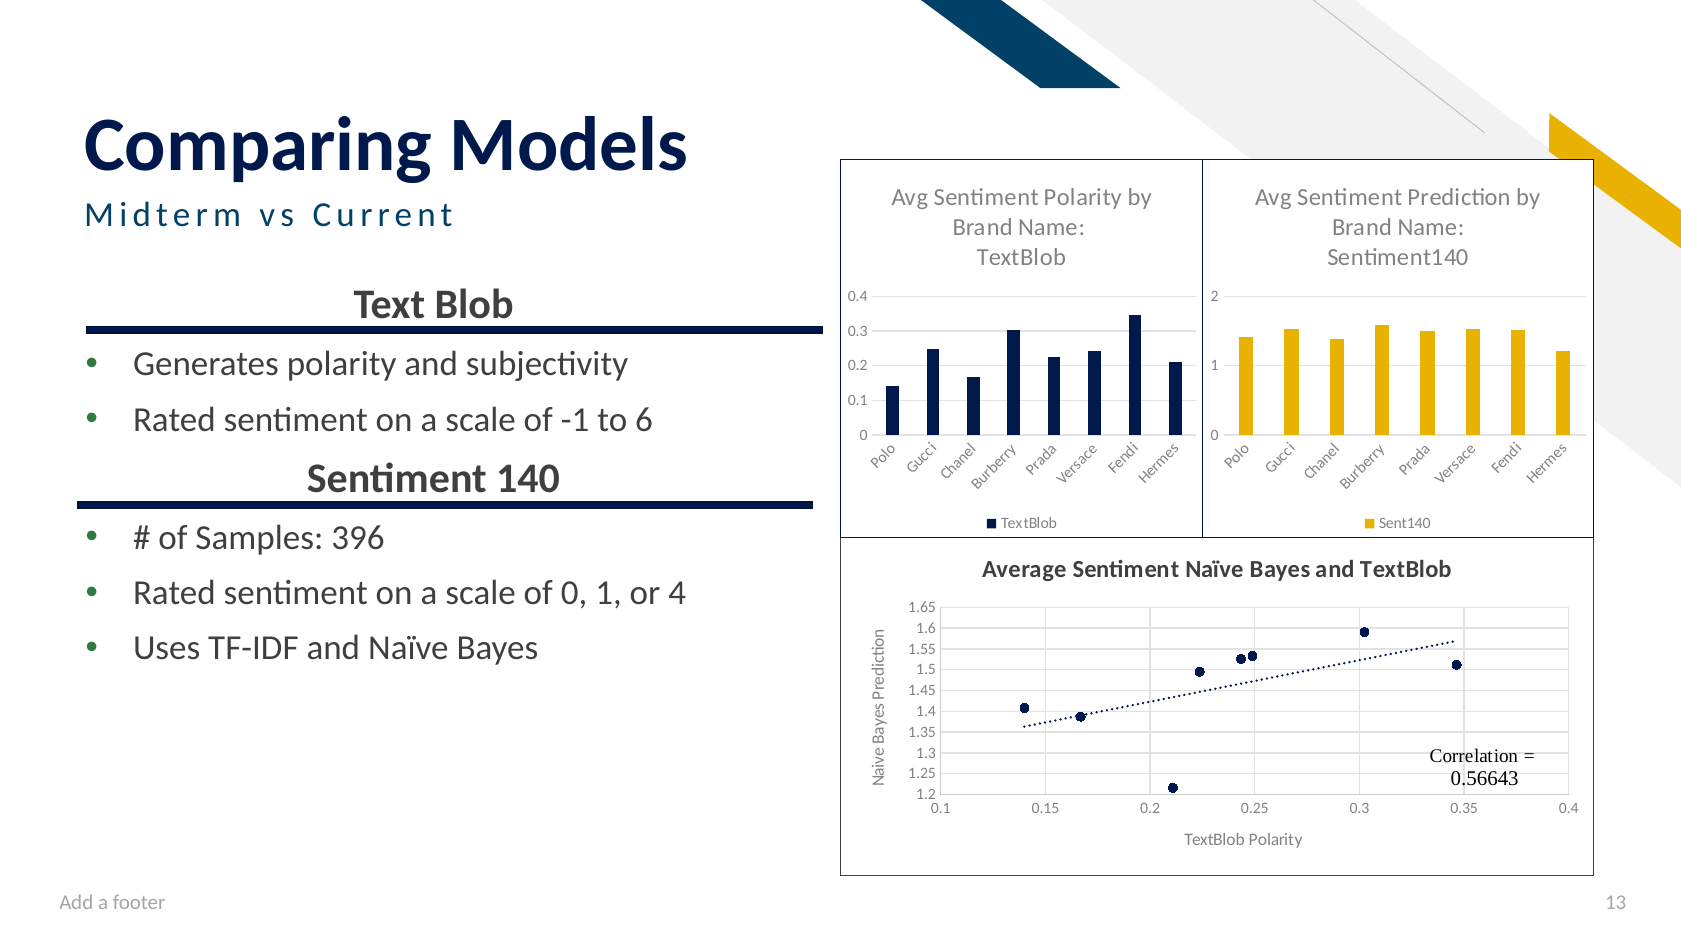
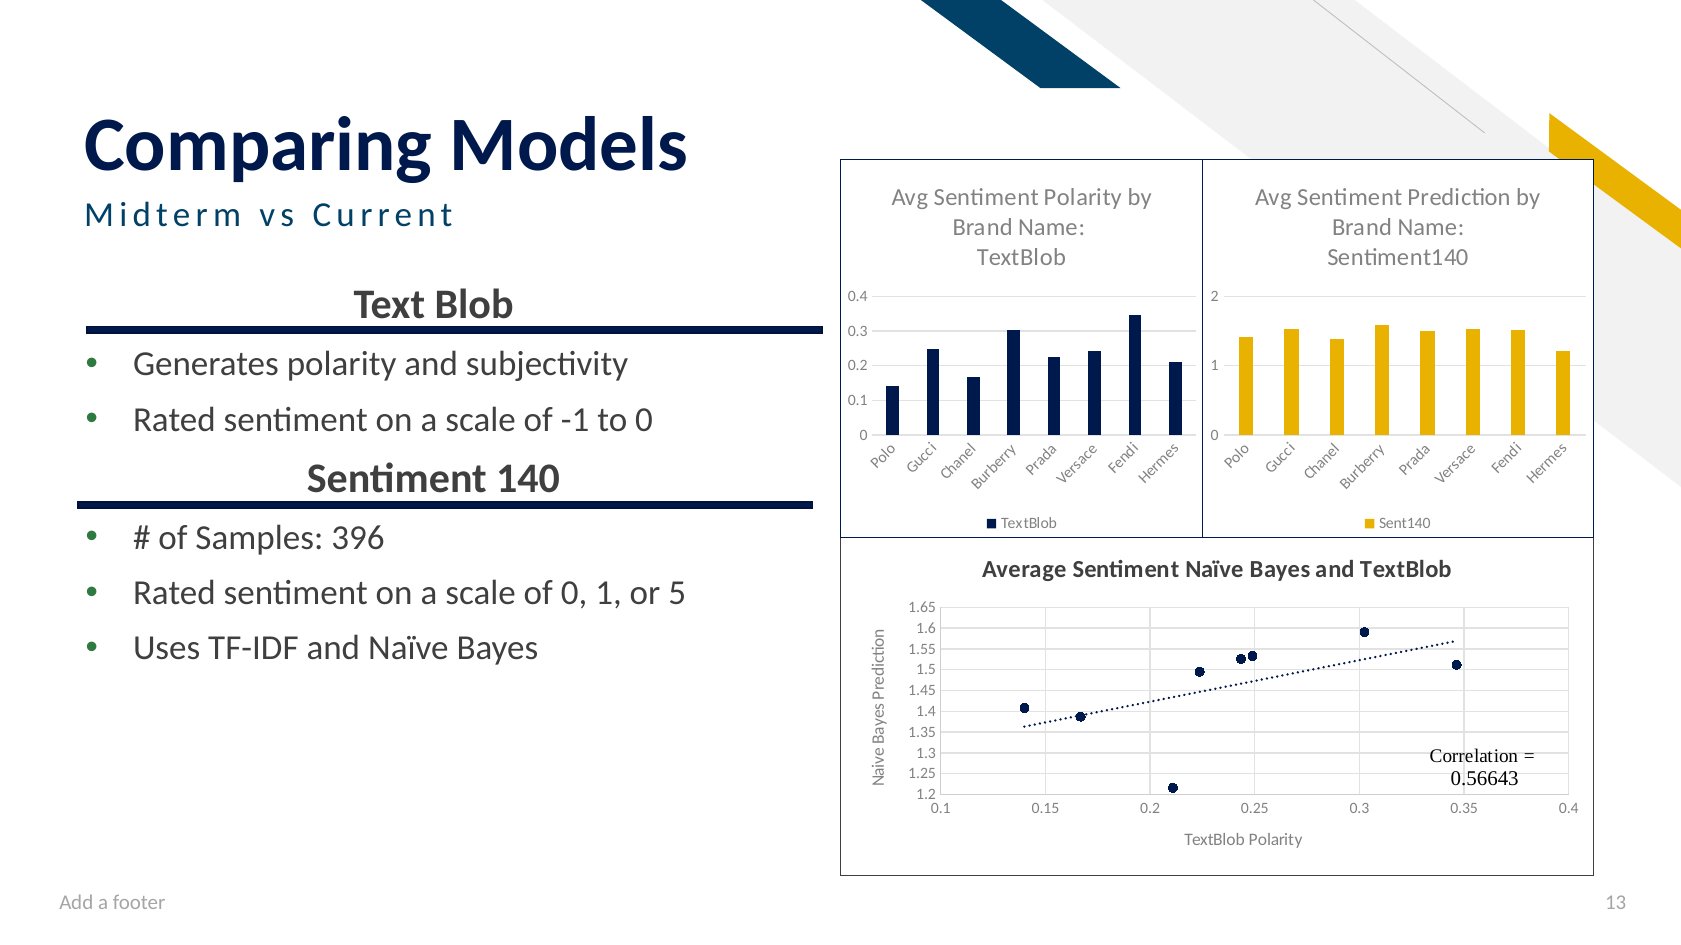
to 6: 6 -> 0 (644, 420)
4: 4 -> 5 (677, 593)
